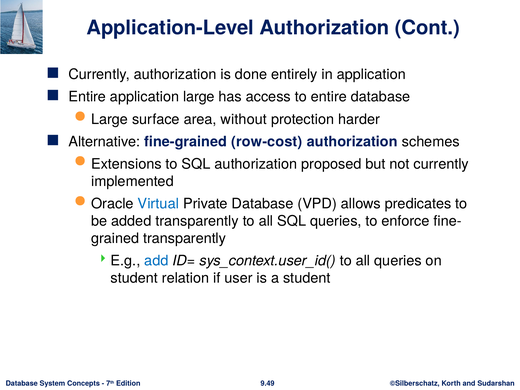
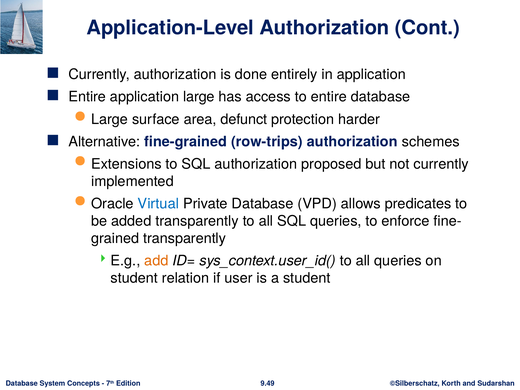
without: without -> defunct (244, 119)
row-cost: row-cost -> row-trips (267, 142)
add colour: blue -> orange (156, 261)
